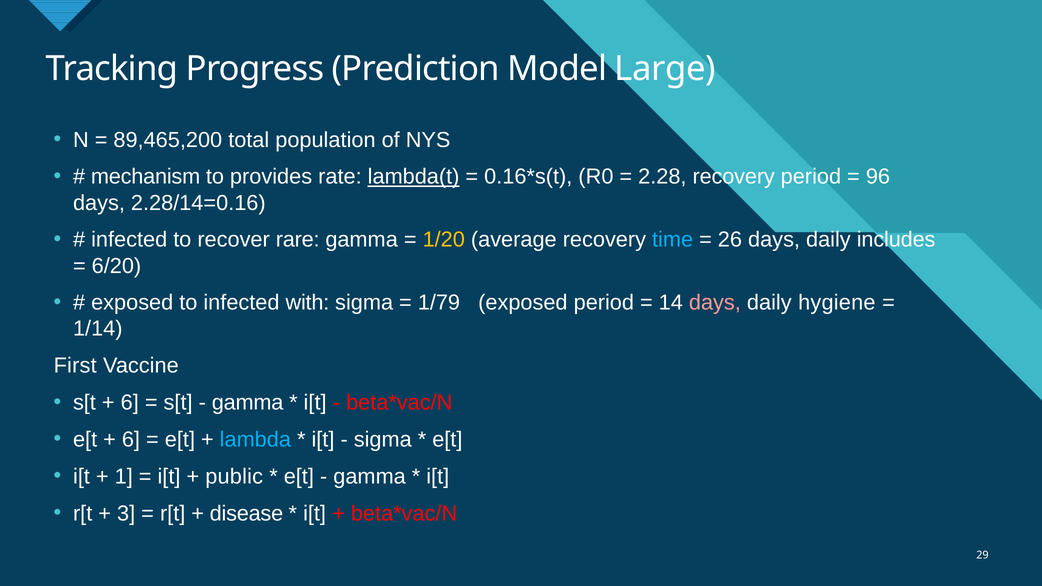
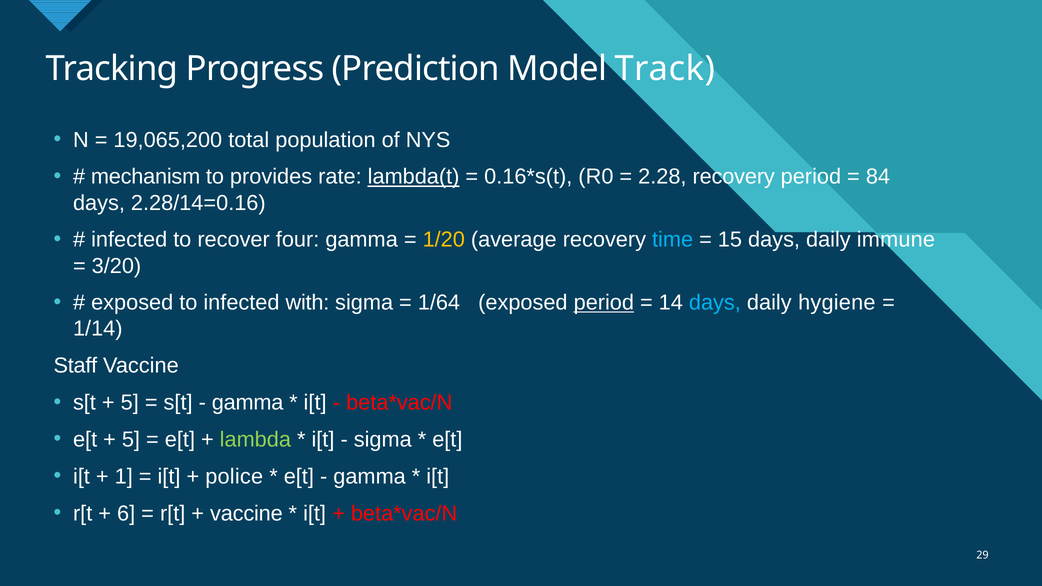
Large: Large -> Track (665, 69)
89,465,200: 89,465,200 -> 19,065,200 (168, 140)
96: 96 -> 84 (878, 177)
rare: rare -> four (298, 240)
26: 26 -> 15 (730, 240)
includes: includes -> immune (896, 240)
6/20: 6/20 -> 3/20 (116, 266)
1/79: 1/79 -> 1/64 (439, 303)
period underline: none -> present (604, 303)
days colour: pink -> light blue (715, 303)
First: First -> Staff (75, 366)
6: 6 -> 5 (130, 403)
6: 6 -> 5 (131, 440)
lambda colour: light blue -> light green (255, 440)
public: public -> police (234, 477)
3: 3 -> 6 (126, 513)
disease: disease -> vaccine (246, 513)
